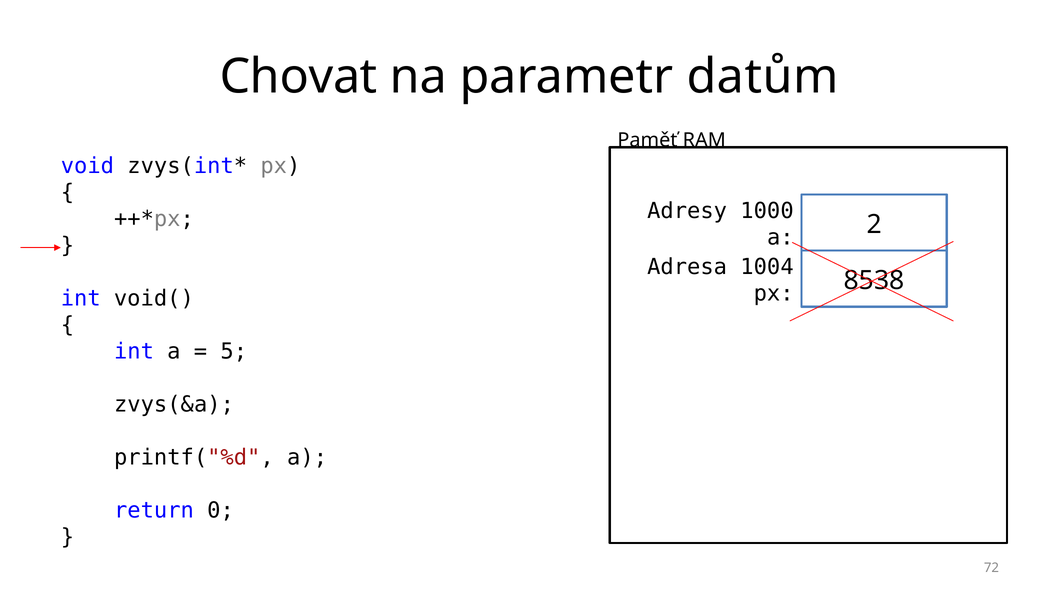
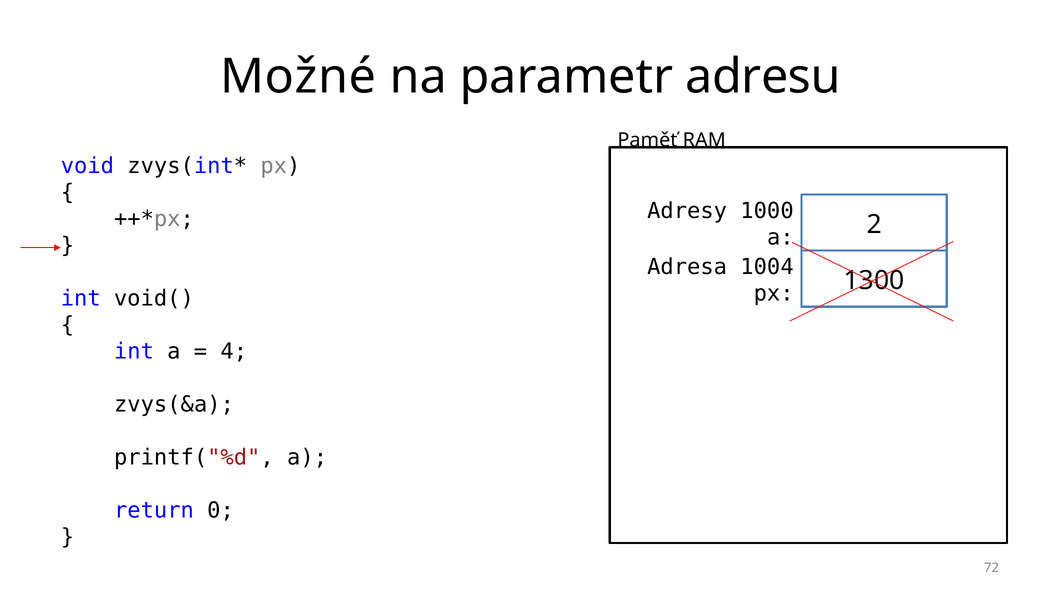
Chovat: Chovat -> Možné (298, 77)
datům: datům -> adresu (763, 77)
8538: 8538 -> 1300 (874, 281)
5: 5 -> 4 (234, 352)
